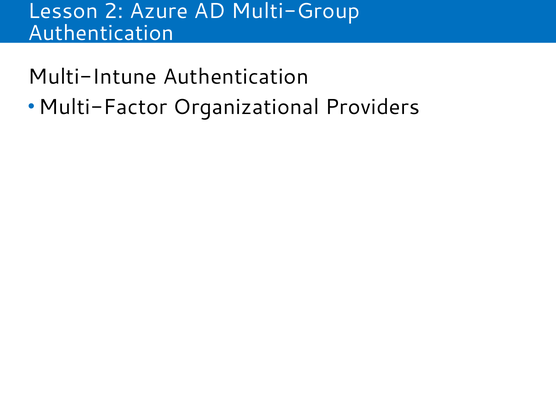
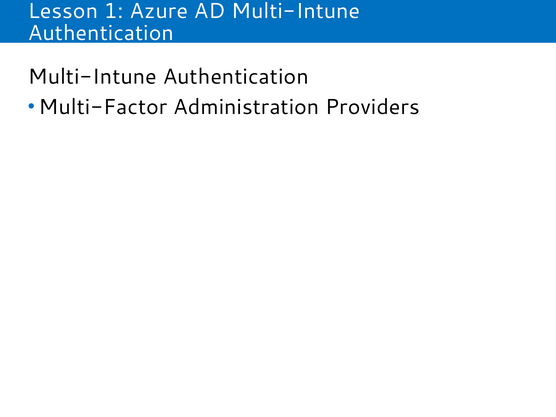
2: 2 -> 1 (114, 11)
AD Multi-Group: Multi-Group -> Multi-Intune (296, 11)
Organizational: Organizational -> Administration (246, 107)
